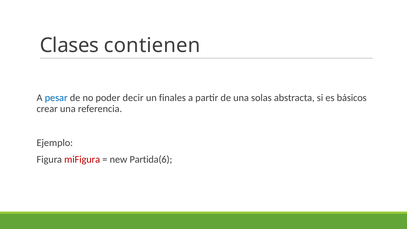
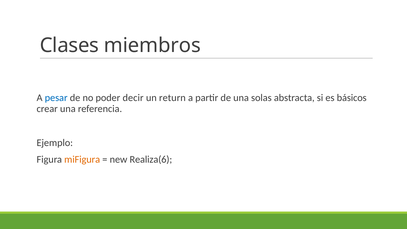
contienen: contienen -> miembros (152, 46)
finales: finales -> return (172, 98)
miFigura colour: red -> orange (82, 160)
Partida(6: Partida(6 -> Realiza(6 (151, 160)
